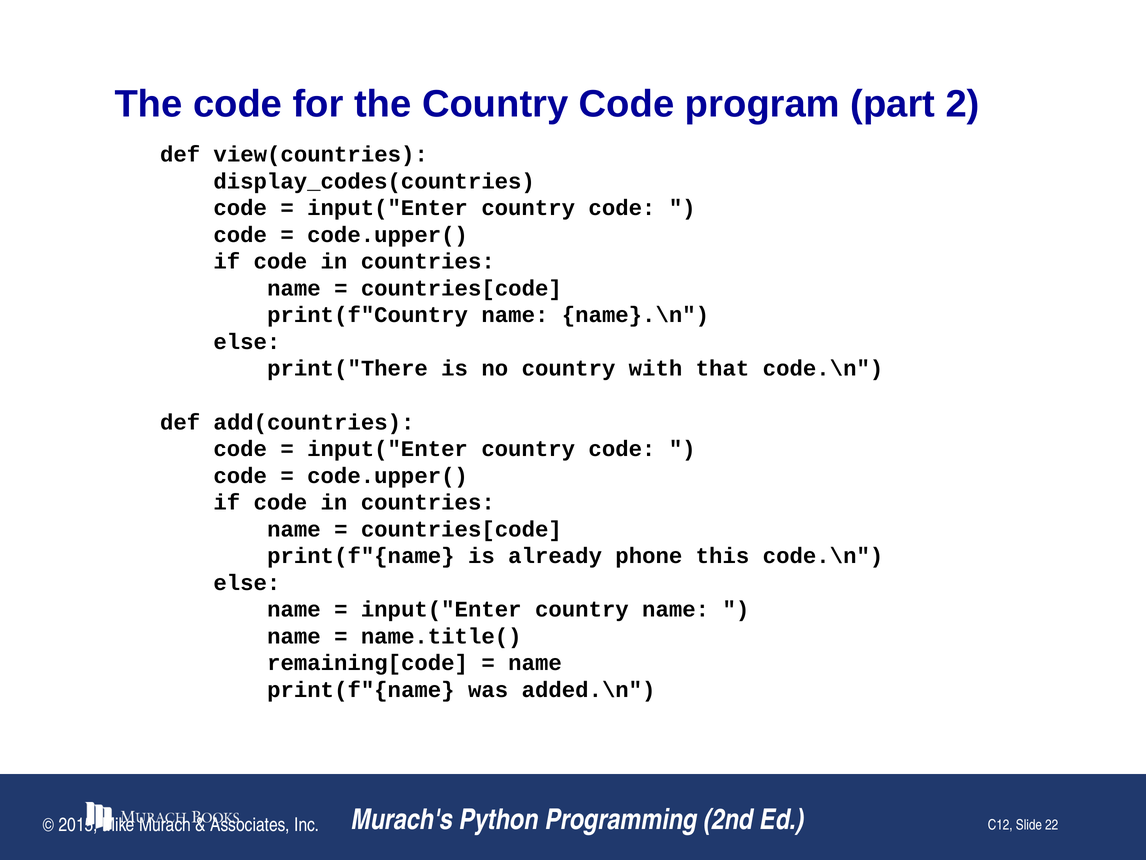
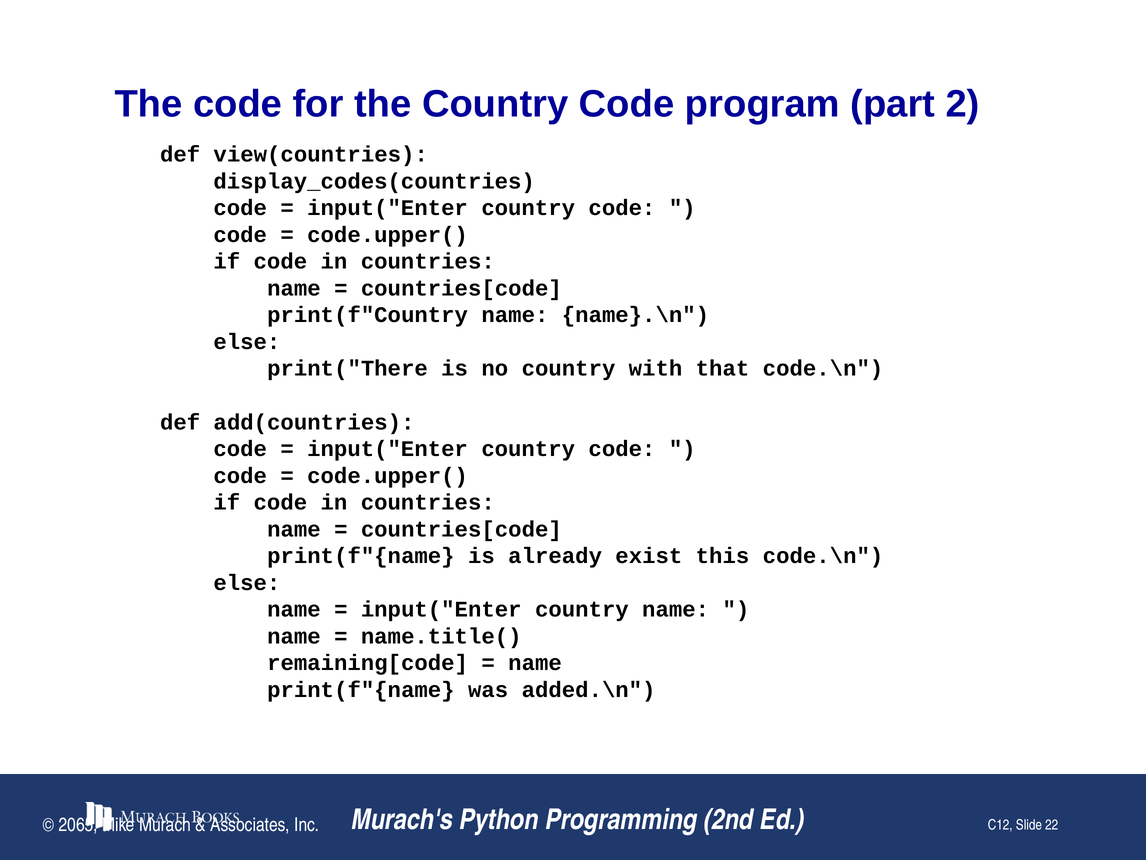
phone: phone -> exist (649, 556)
2015: 2015 -> 2065 (78, 825)
